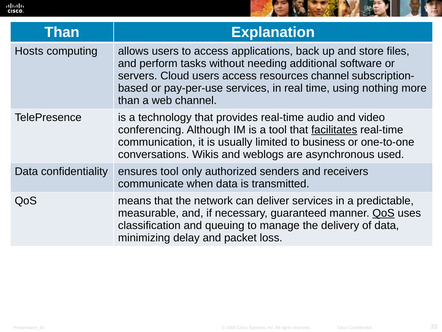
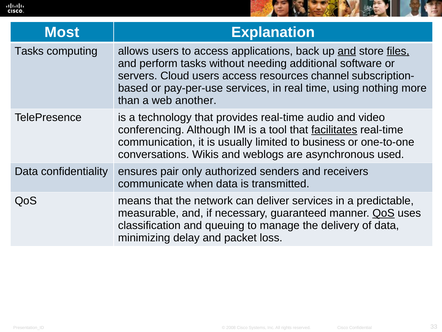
Than: Than -> Most (62, 32)
Hosts: Hosts -> Tasks (29, 51)
and underline: none -> present (347, 51)
files underline: none -> present (398, 51)
web channel: channel -> another (196, 100)
ensures tool: tool -> pair (170, 171)
